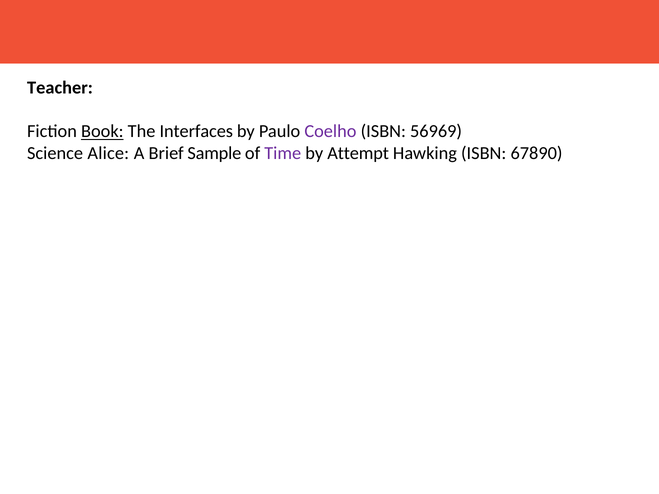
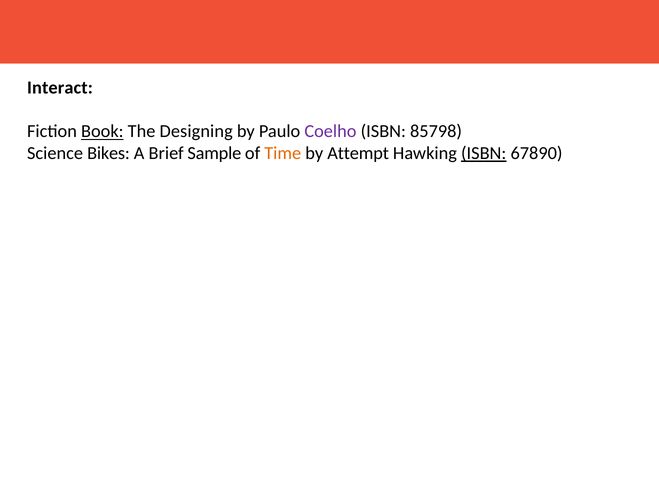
Teacher: Teacher -> Interact (60, 88)
Interfaces: Interfaces -> Designing (196, 132)
56969: 56969 -> 85798 (436, 132)
Alice: Alice -> Bikes (108, 153)
Time colour: purple -> orange (283, 153)
ISBN underline: none -> present (484, 153)
